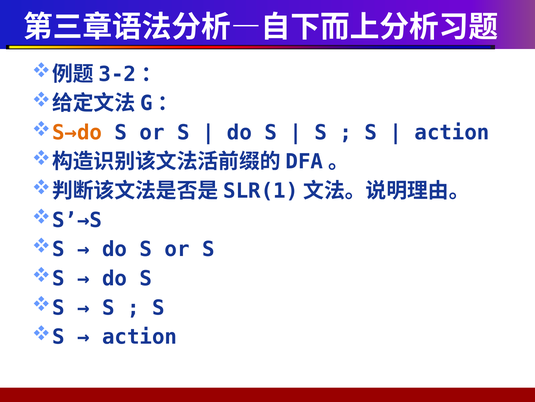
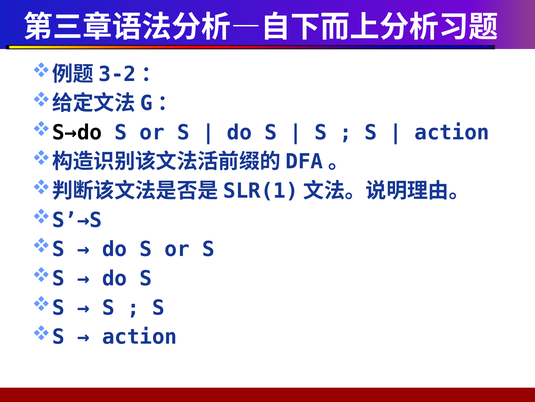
S→do colour: orange -> black (77, 132)
